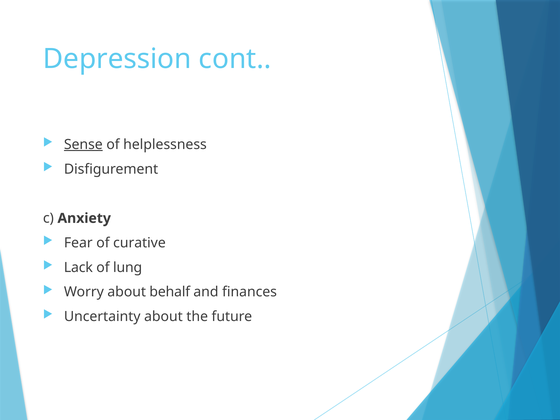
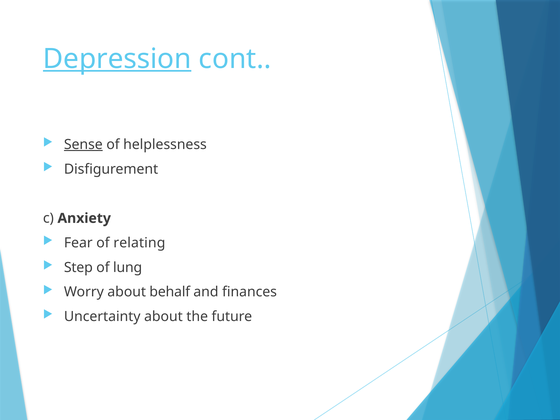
Depression underline: none -> present (117, 59)
curative: curative -> relating (139, 243)
Lack: Lack -> Step (78, 267)
